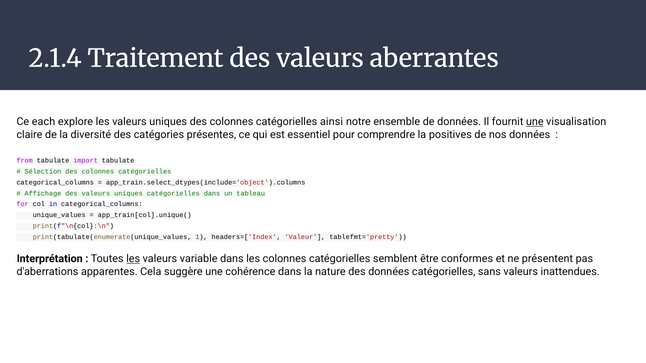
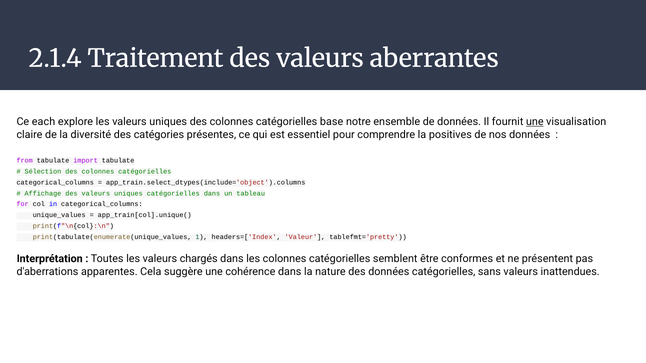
ainsi: ainsi -> base (332, 122)
les underline: present -> none (133, 259)
variable: variable -> chargés (199, 259)
